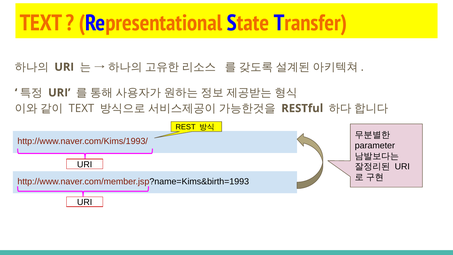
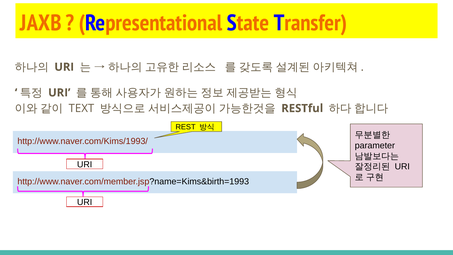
TEXT: TEXT -> JAXB (41, 23)
